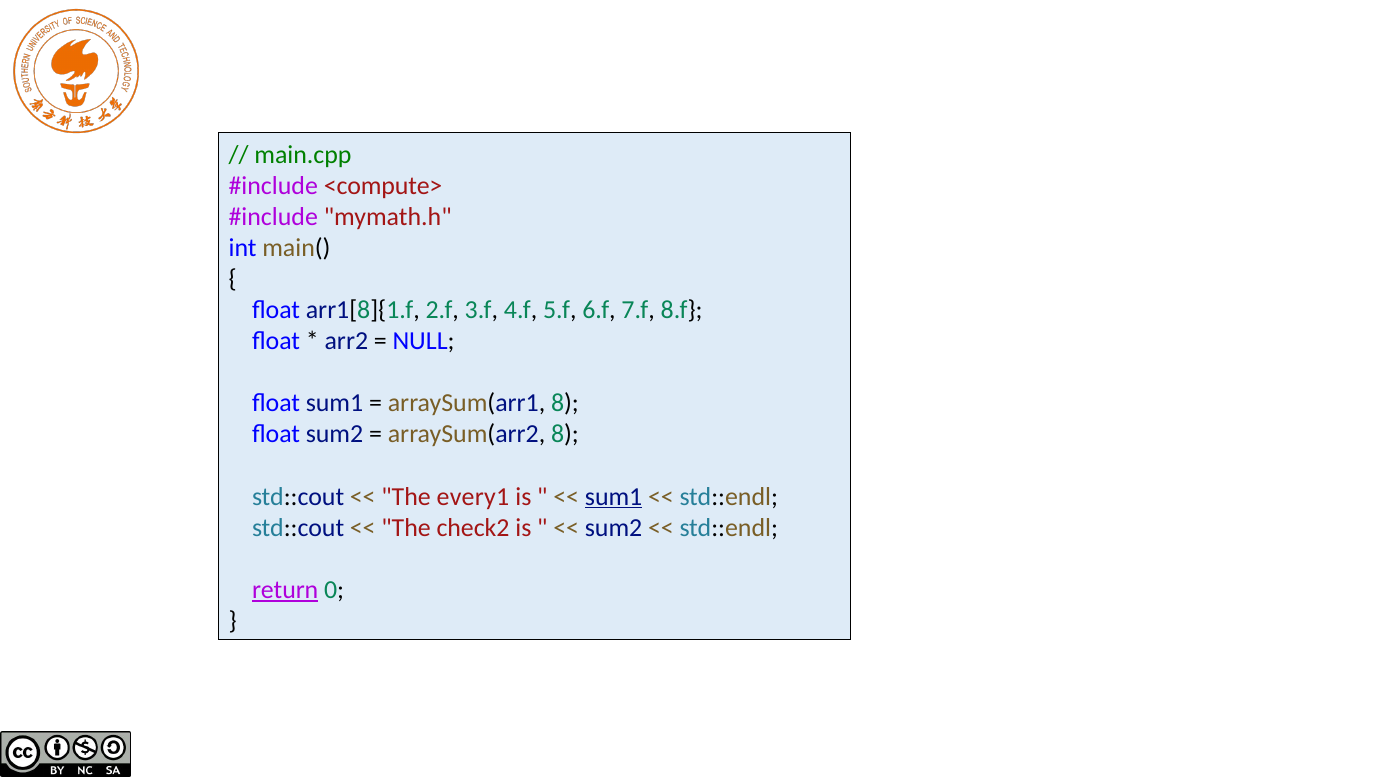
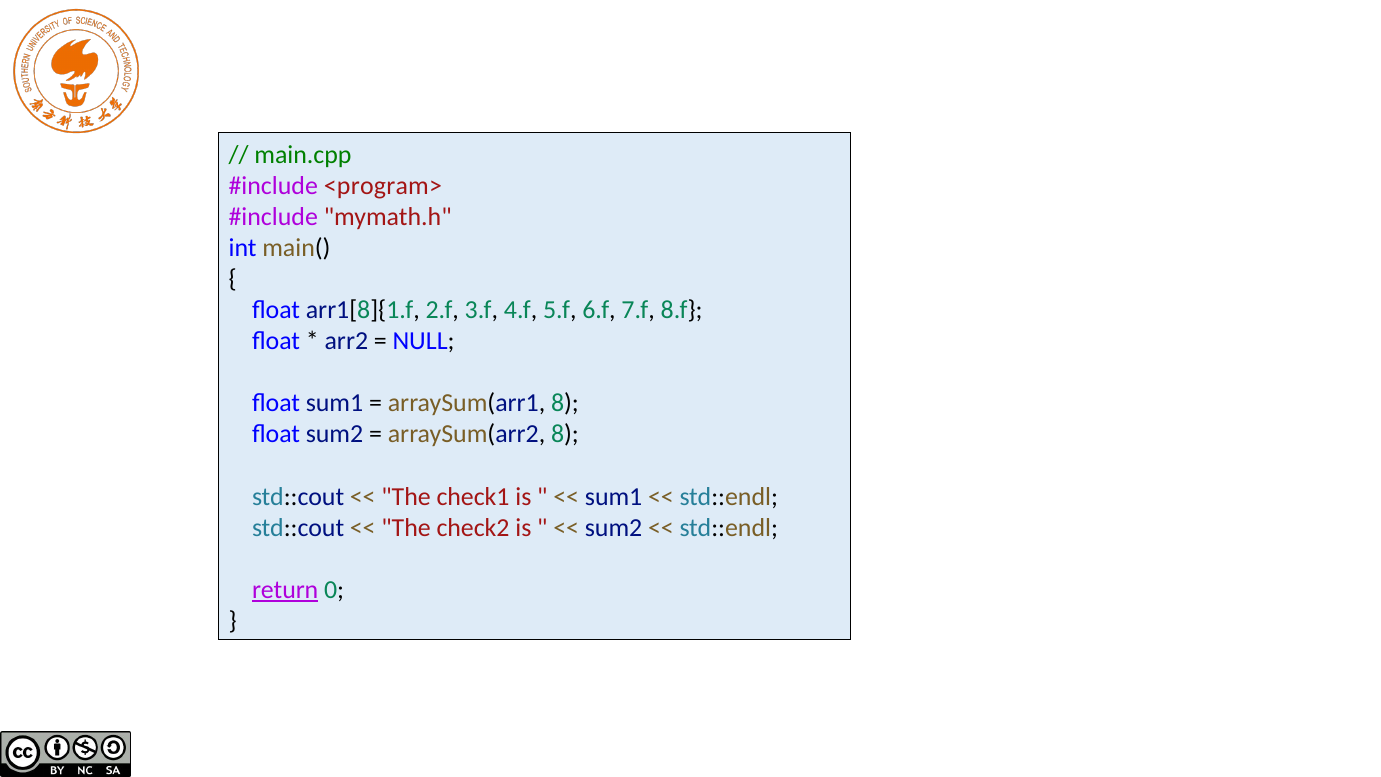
<compute>: <compute> -> <program> (383, 186)
every1: every1 -> check1 (473, 496)
sum1 underline: present -> none (614, 496)
